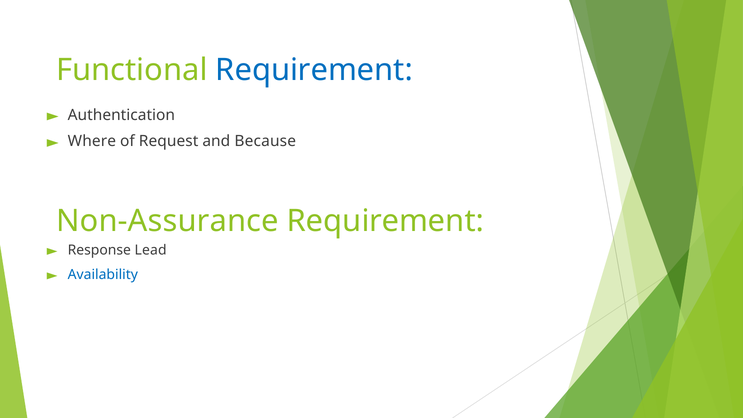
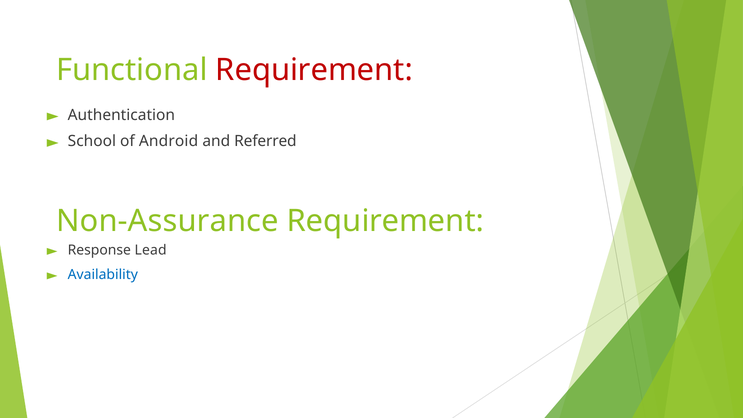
Requirement colour: blue -> red (314, 70)
Where: Where -> School (92, 141)
Request: Request -> Android (169, 141)
Because: Because -> Referred (265, 141)
